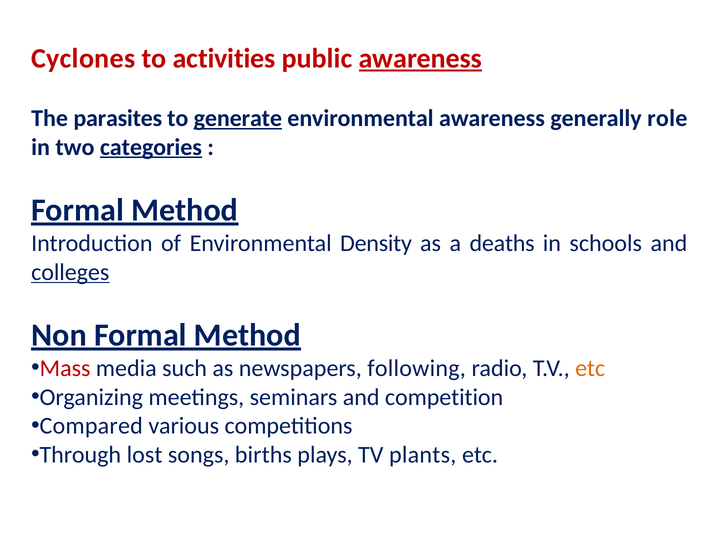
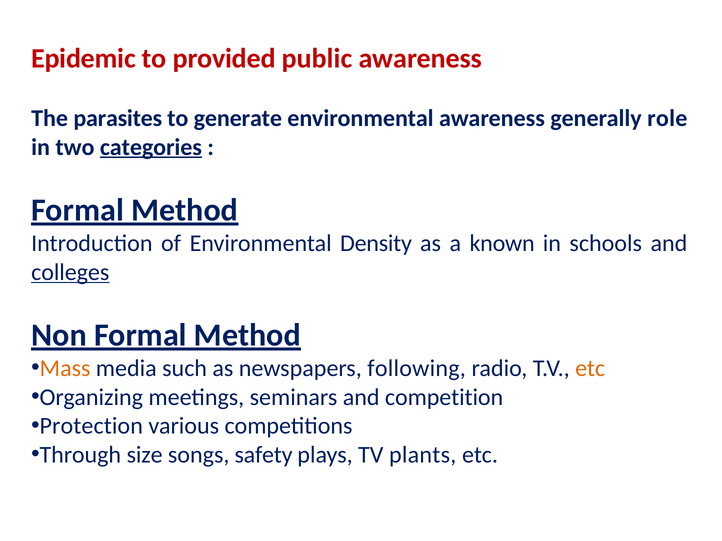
Cyclones: Cyclones -> Epidemic (84, 58)
activities: activities -> provided (224, 58)
awareness underline: present -> none (420, 58)
generate underline: present -> none (238, 118)
deaths: deaths -> known (502, 244)
Mass colour: red -> orange (65, 369)
Compared: Compared -> Protection (91, 426)
lost: lost -> size (145, 455)
births: births -> safety (264, 455)
